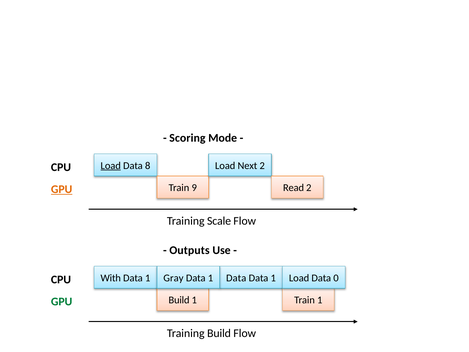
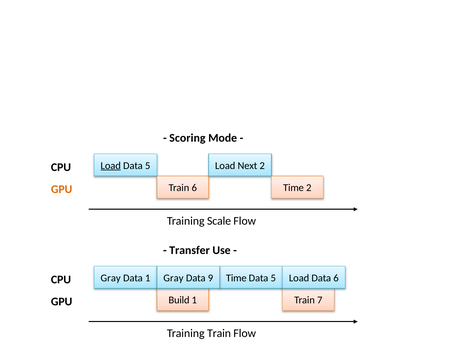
8: 8 -> 5 (148, 165)
Train 9: 9 -> 6 (194, 188)
Read: Read -> Time (293, 188)
GPU underline: present -> none (62, 189)
Outputs: Outputs -> Transfer (190, 250)
With: With -> Gray (111, 278)
1: 1 -> 9 (210, 278)
Data: Data -> Time (236, 278)
1: 1 -> 5 (273, 278)
Data 0: 0 -> 6 (336, 278)
Train 1: 1 -> 7 (320, 300)
GPU colour: green -> black (62, 302)
Training Build: Build -> Train (219, 333)
